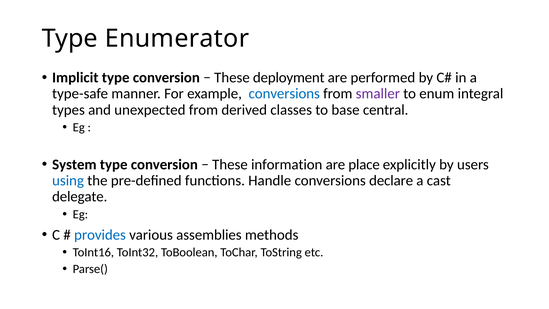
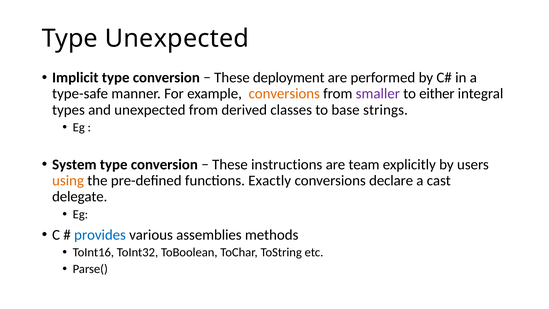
Type Enumerator: Enumerator -> Unexpected (177, 38)
conversions colour: blue -> orange (284, 94)
enum: enum -> either (437, 94)
central: central -> strings (386, 110)
information: information -> instructions (287, 164)
place: place -> team (364, 164)
using colour: blue -> orange (68, 180)
Handle: Handle -> Exactly (270, 180)
